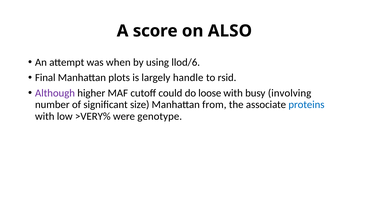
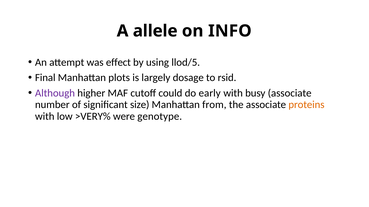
score: score -> allele (155, 31)
ALSO: ALSO -> INFO (230, 31)
when: when -> effect (118, 62)
llod/6: llod/6 -> llod/5 (186, 62)
handle: handle -> dosage (188, 78)
loose: loose -> early (210, 93)
busy involving: involving -> associate (290, 93)
proteins colour: blue -> orange (306, 105)
